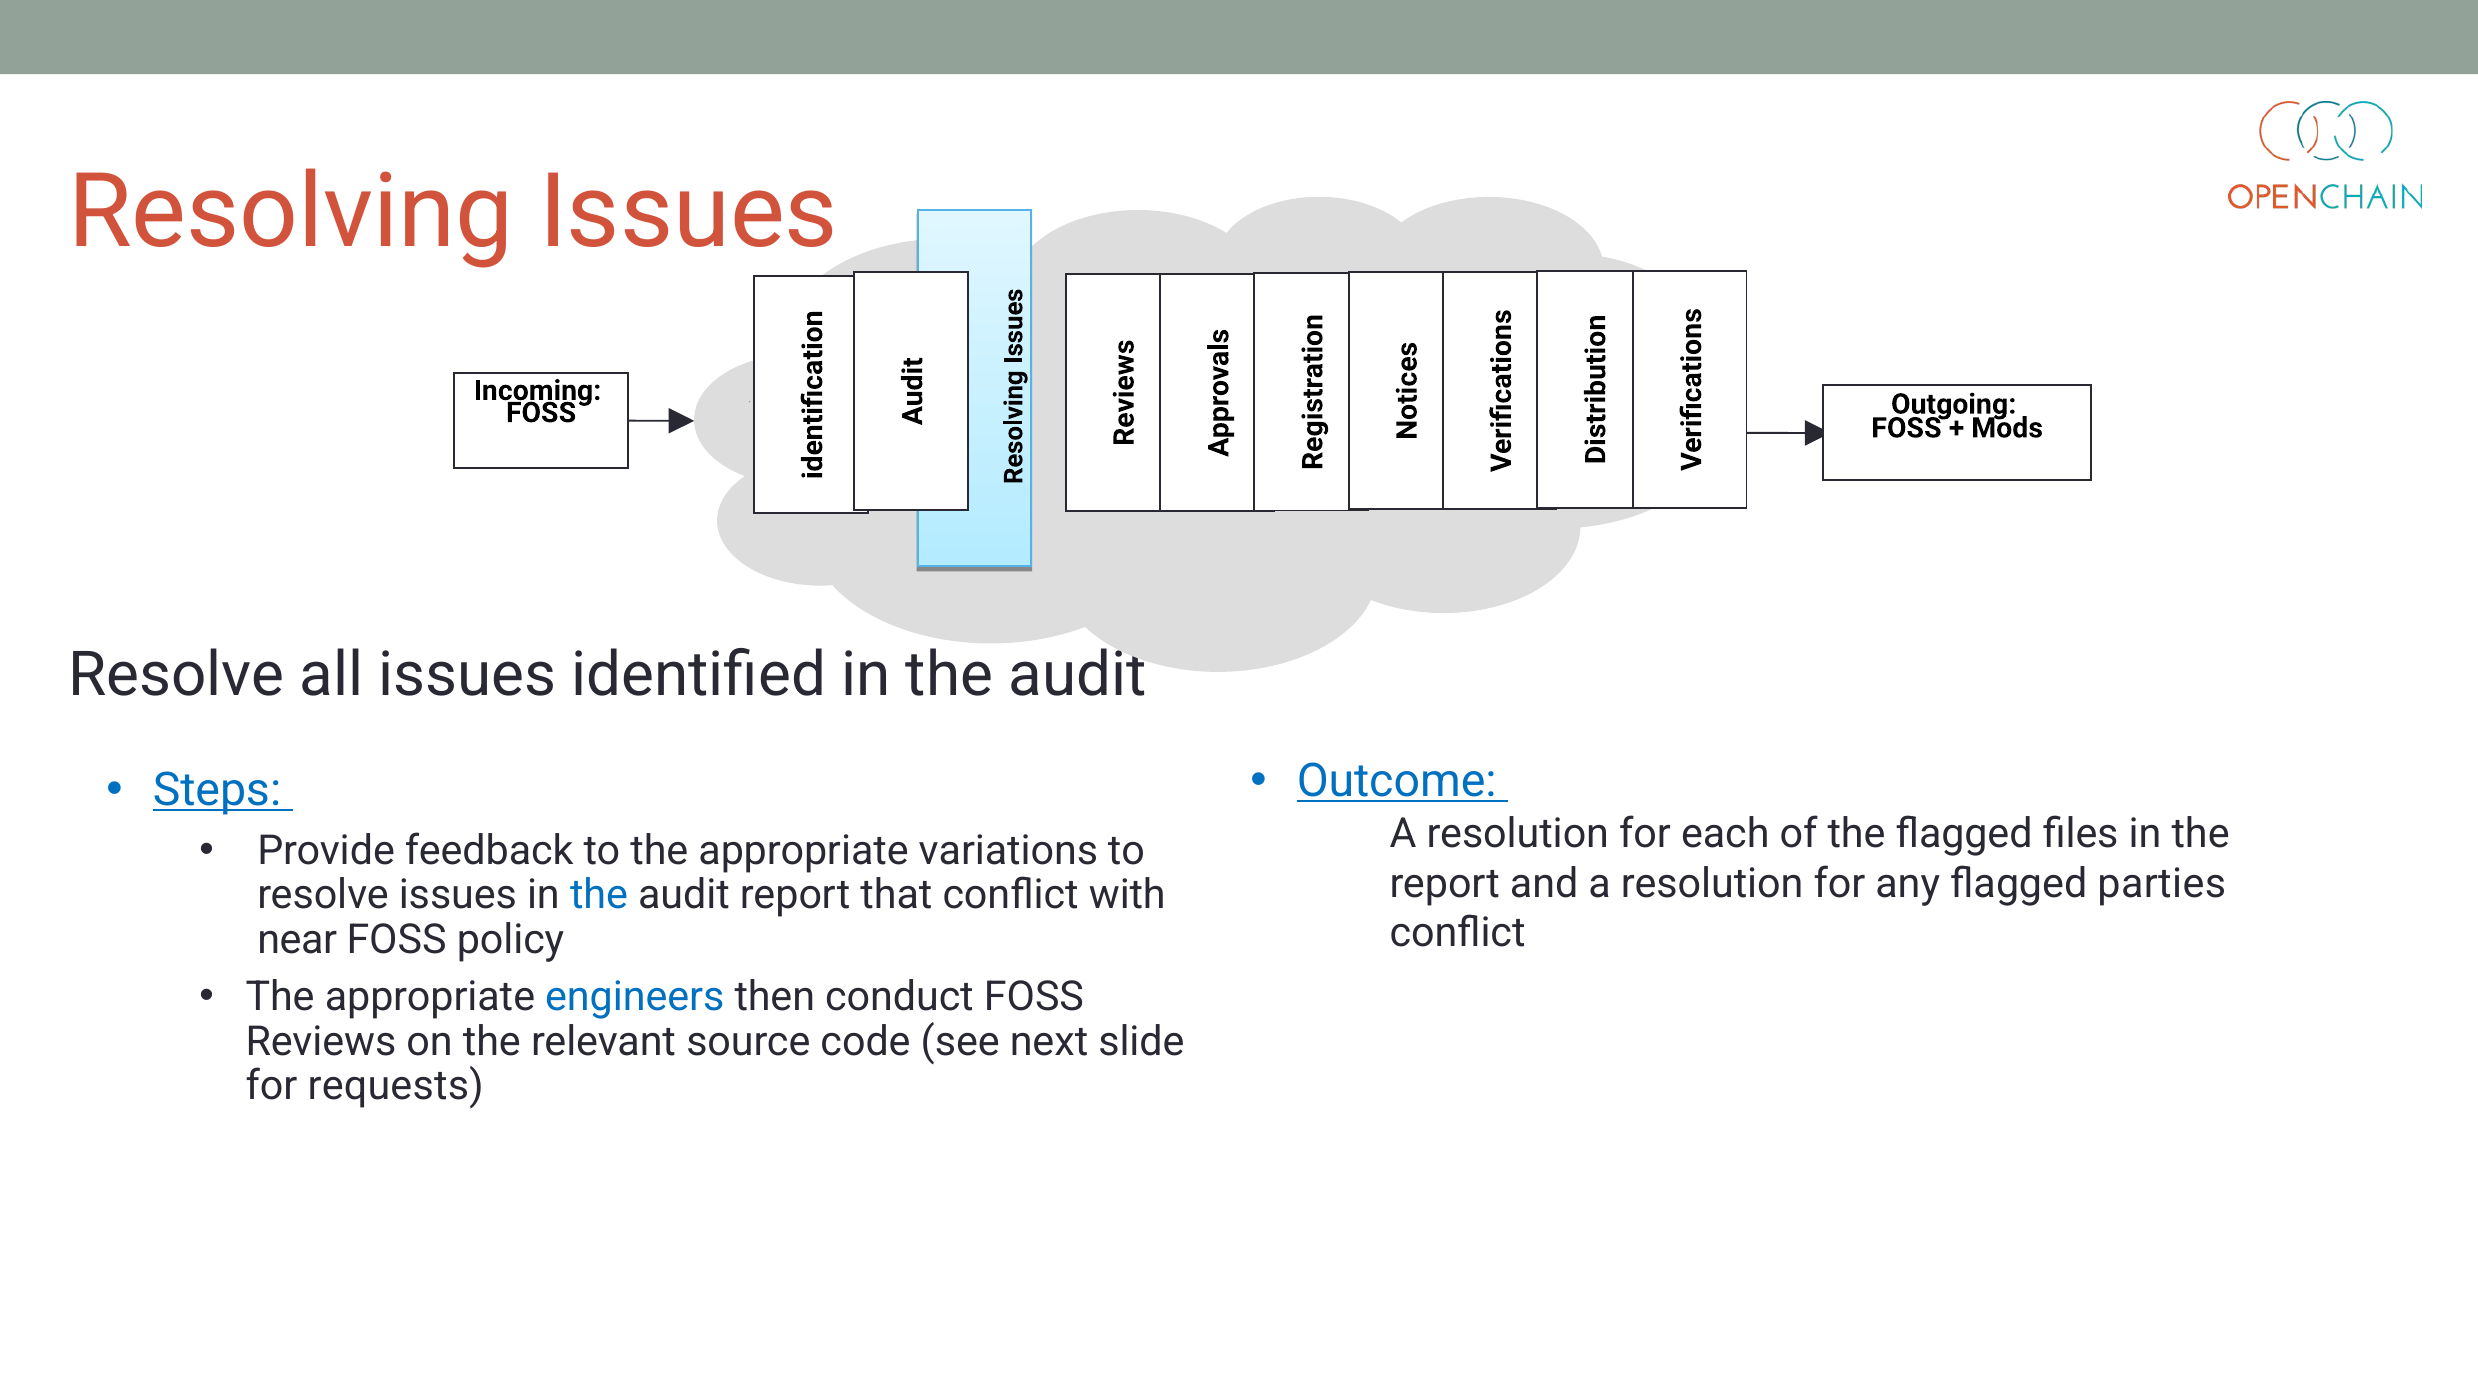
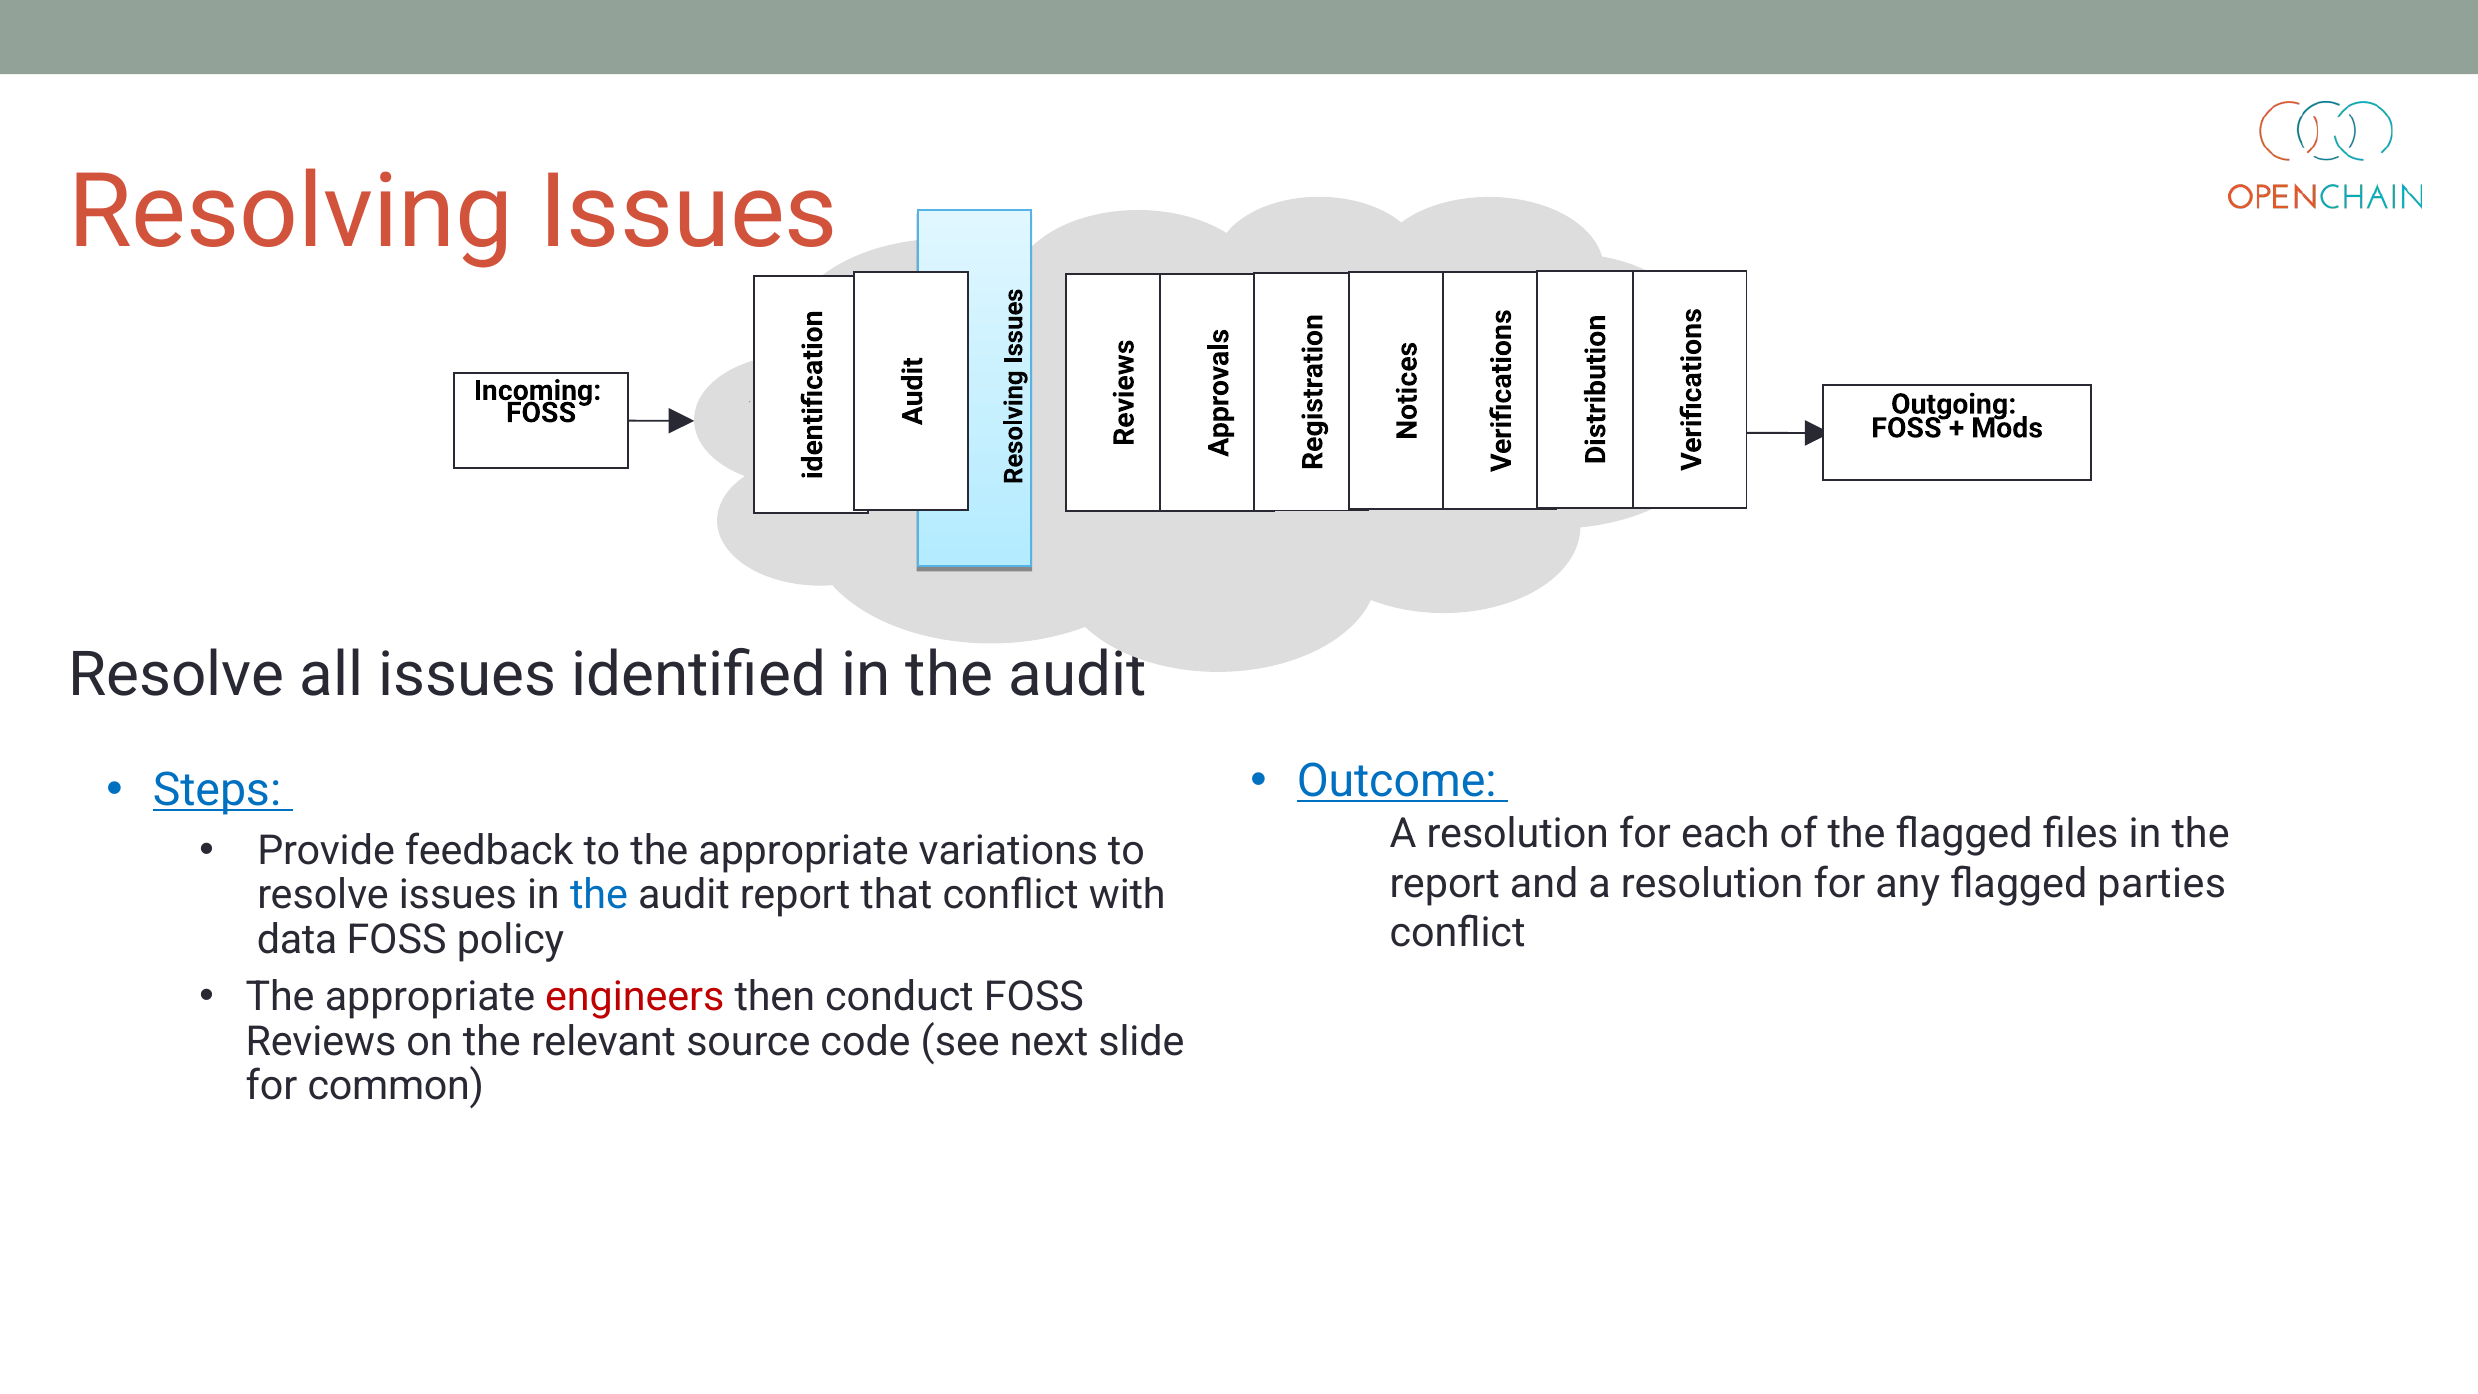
near: near -> data (297, 940)
engineers colour: blue -> red (635, 997)
requests: requests -> common (396, 1086)
